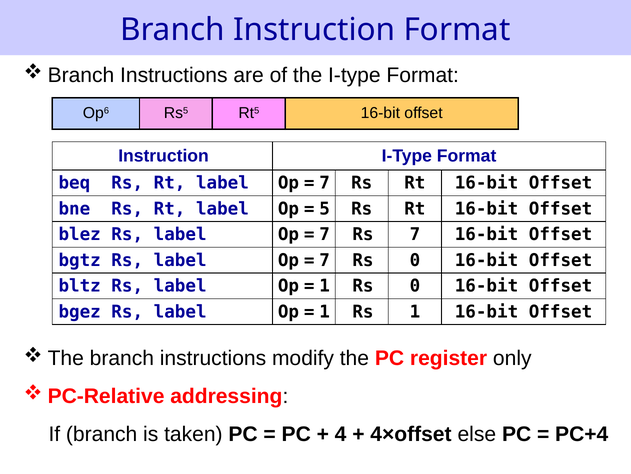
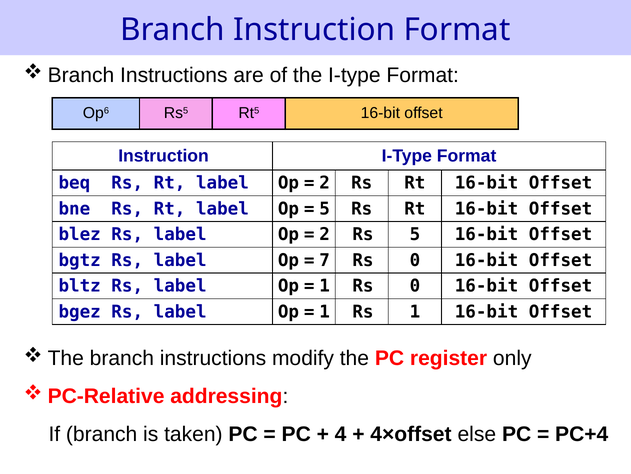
7: 7 -> 2 (325, 183)
7: 7 -> 2 (325, 234)
Rs 7: 7 -> 5 (415, 234)
